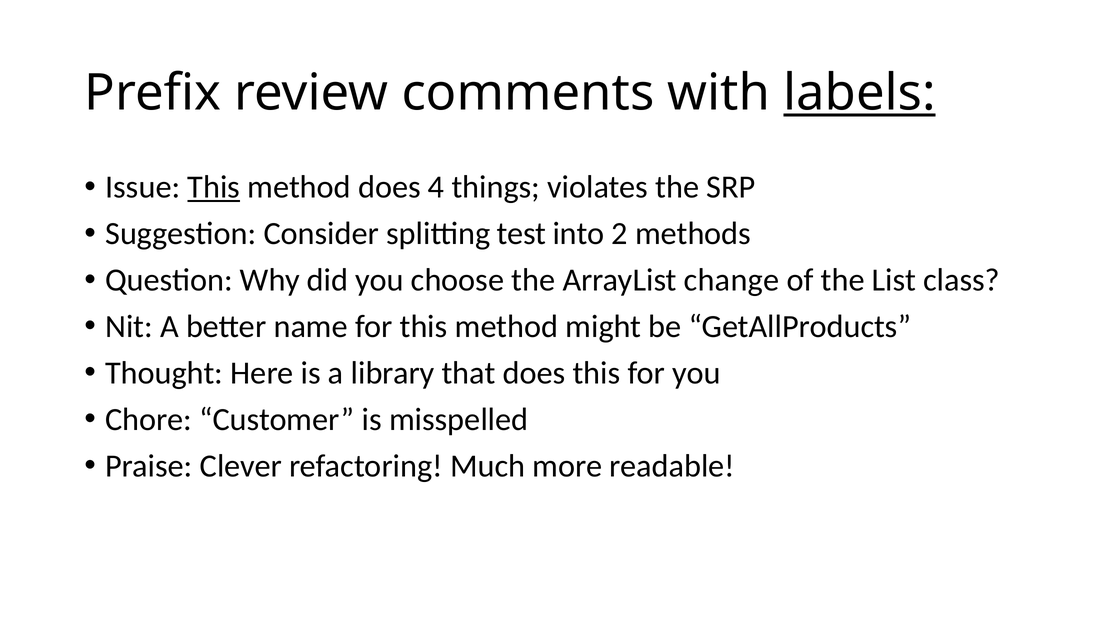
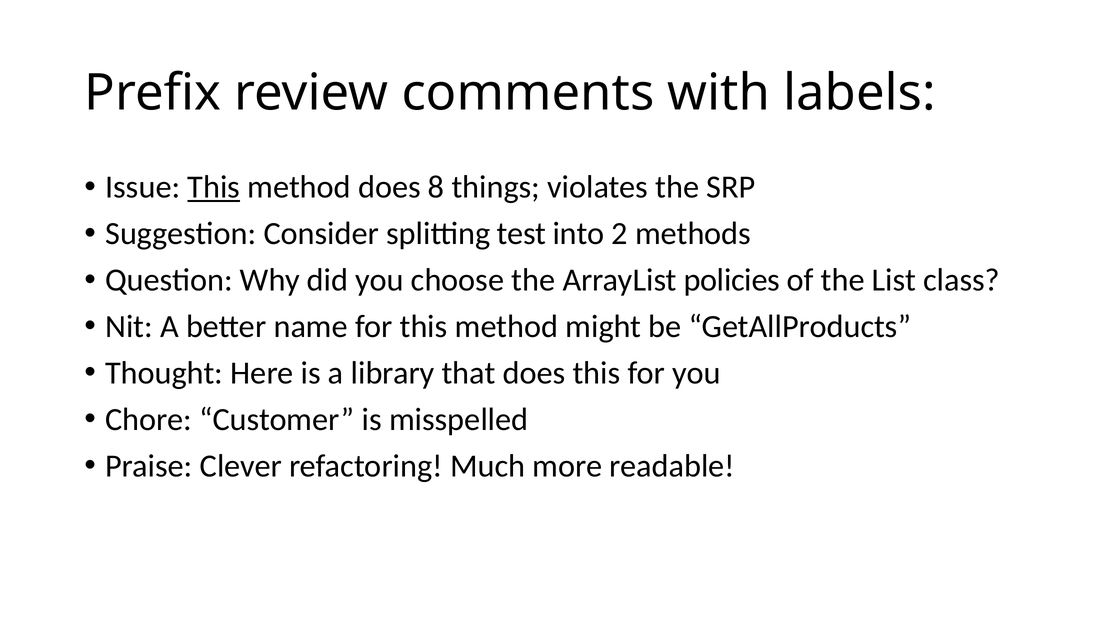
labels underline: present -> none (860, 93)
4: 4 -> 8 (436, 187)
change: change -> policies (732, 280)
